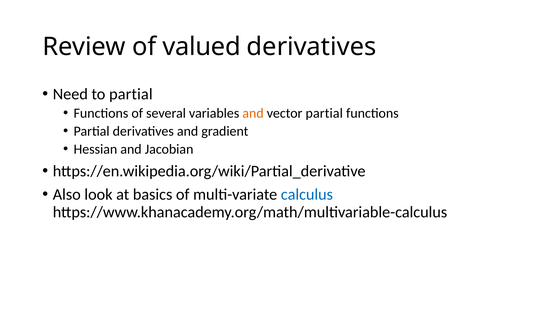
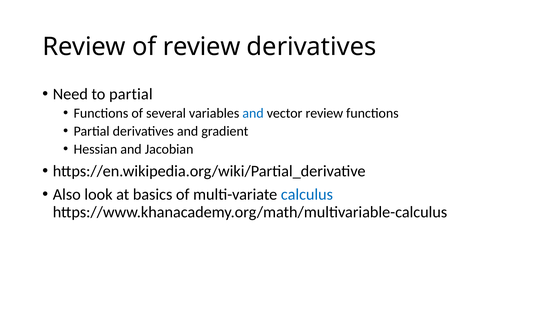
of valued: valued -> review (202, 47)
and colour: orange -> blue (253, 113)
vector partial: partial -> review (324, 113)
